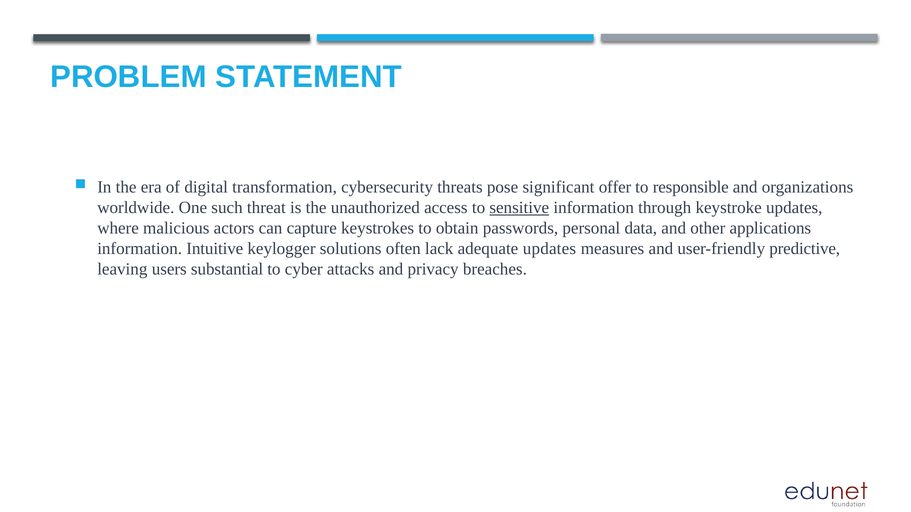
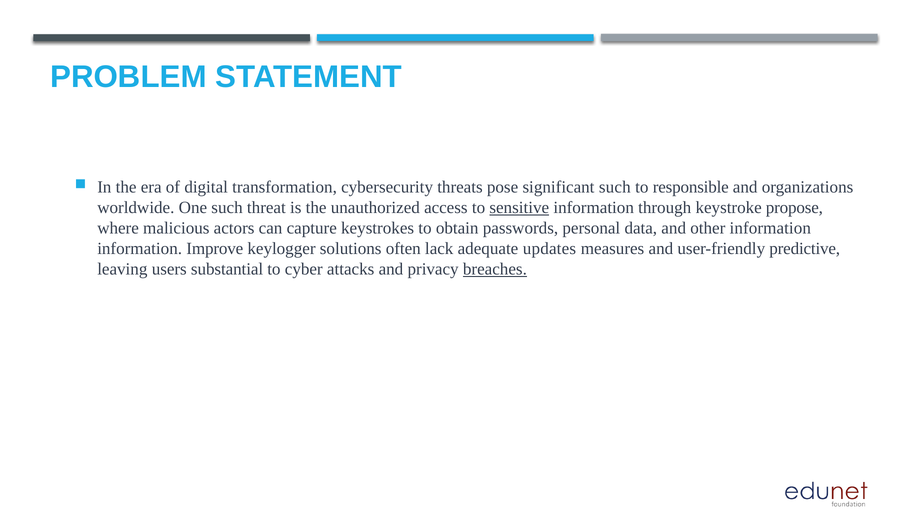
significant offer: offer -> such (615, 187)
keystroke updates: updates -> propose (794, 208)
other applications: applications -> information (770, 228)
Intuitive: Intuitive -> Improve (215, 249)
breaches underline: none -> present (495, 269)
